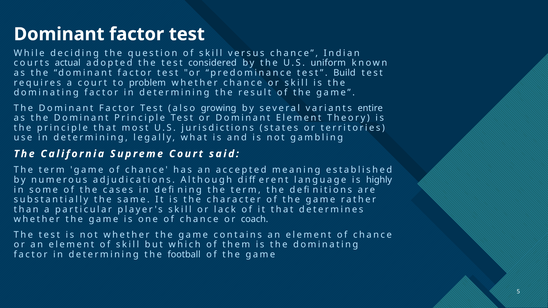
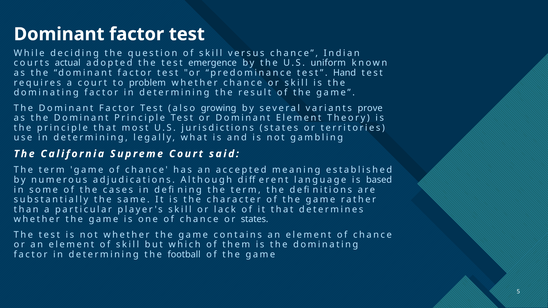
considered: considered -> emergence (213, 63)
Build: Build -> Hand (345, 73)
entire: entire -> prove (370, 108)
highly: highly -> based (379, 180)
or coach: coach -> states (255, 219)
